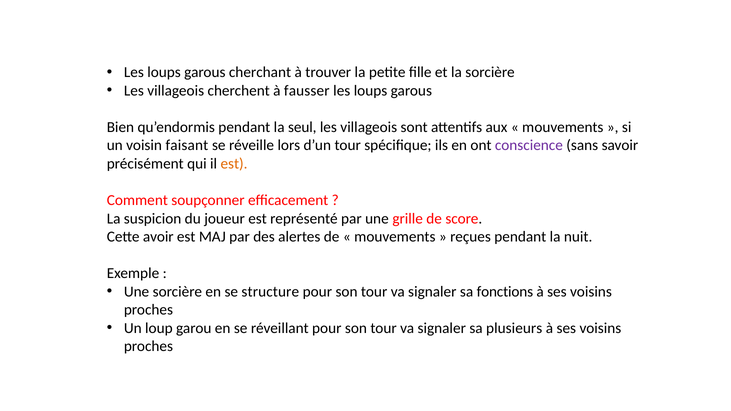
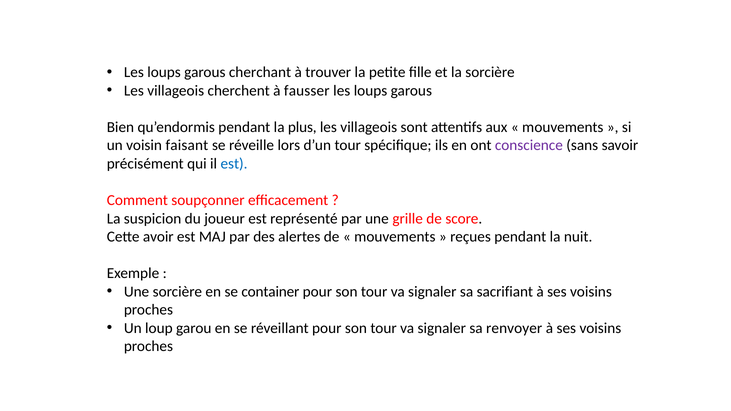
seul: seul -> plus (302, 127)
est colour: orange -> blue (234, 164)
structure: structure -> container (270, 292)
fonctions: fonctions -> sacrifiant (505, 292)
plusieurs: plusieurs -> renvoyer (514, 328)
